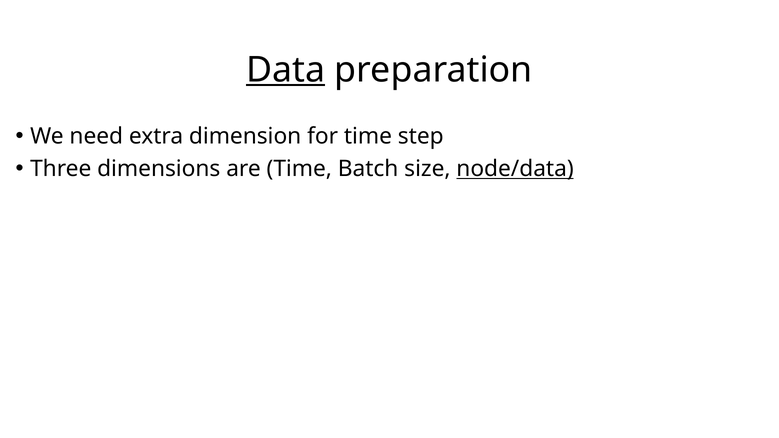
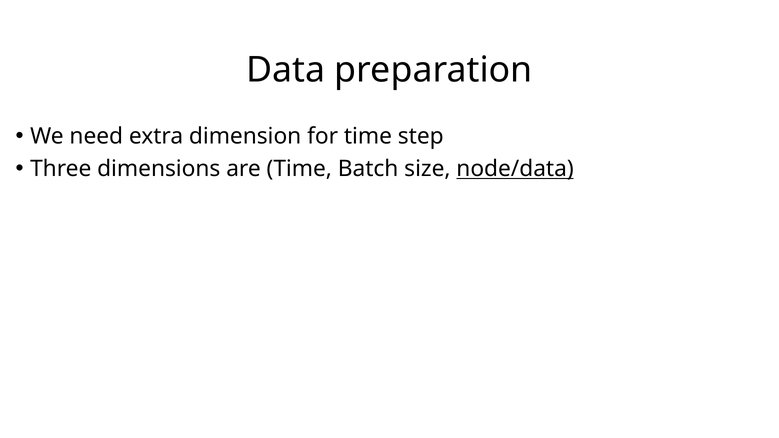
Data underline: present -> none (286, 70)
